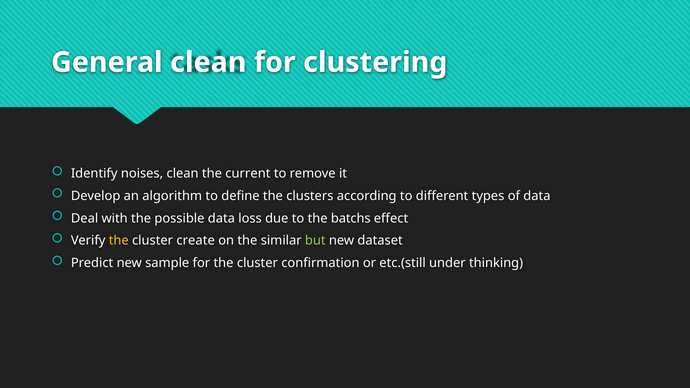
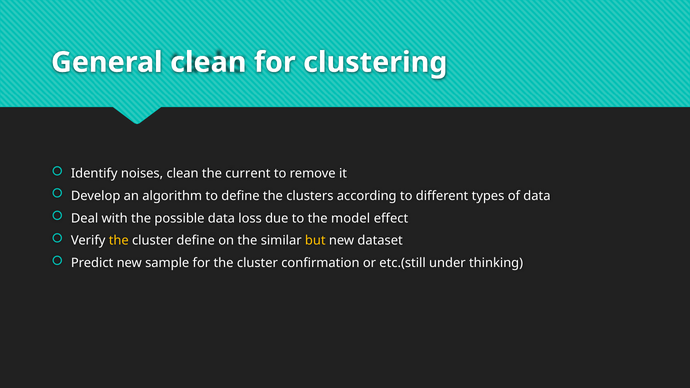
batchs: batchs -> model (351, 218)
cluster create: create -> define (196, 241)
but colour: light green -> yellow (315, 241)
